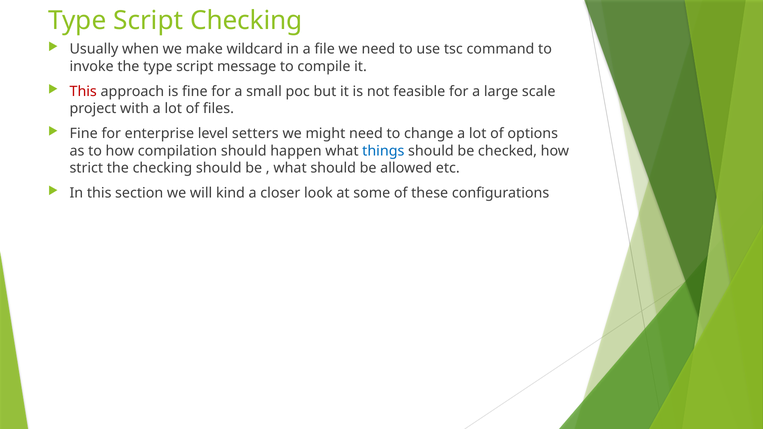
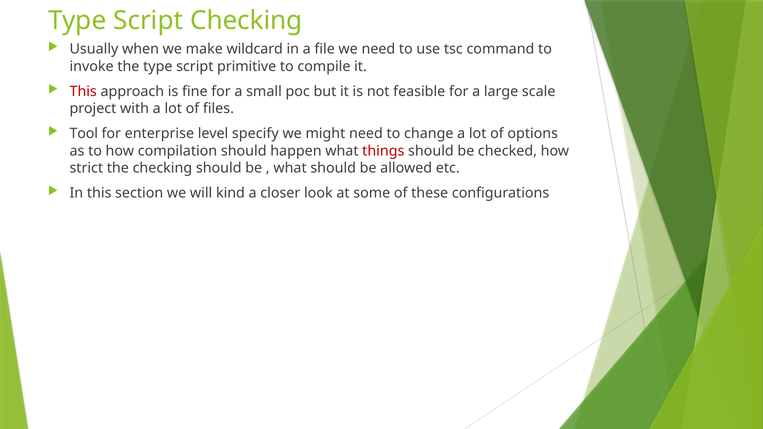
message: message -> primitive (247, 66)
Fine: Fine -> Tool (84, 134)
setters: setters -> specify (255, 134)
things colour: blue -> red (383, 151)
